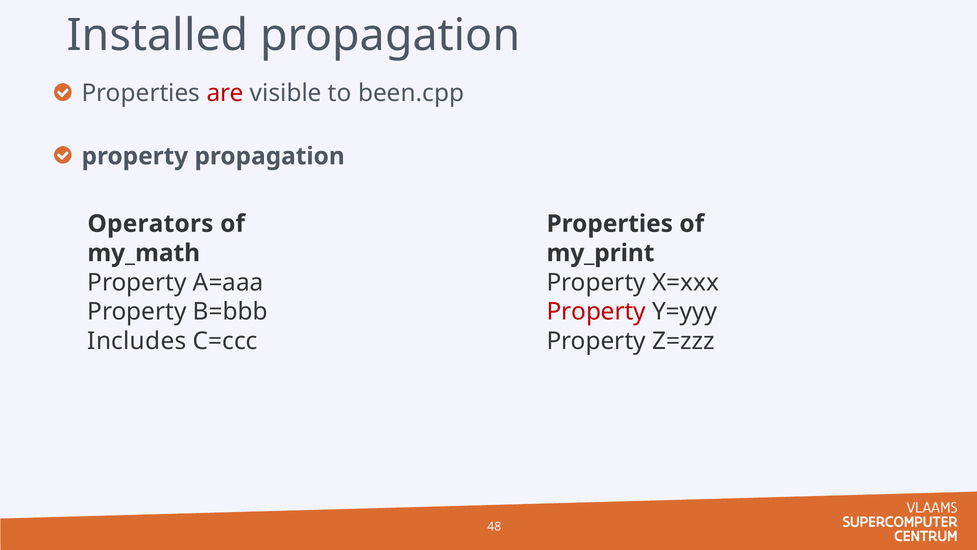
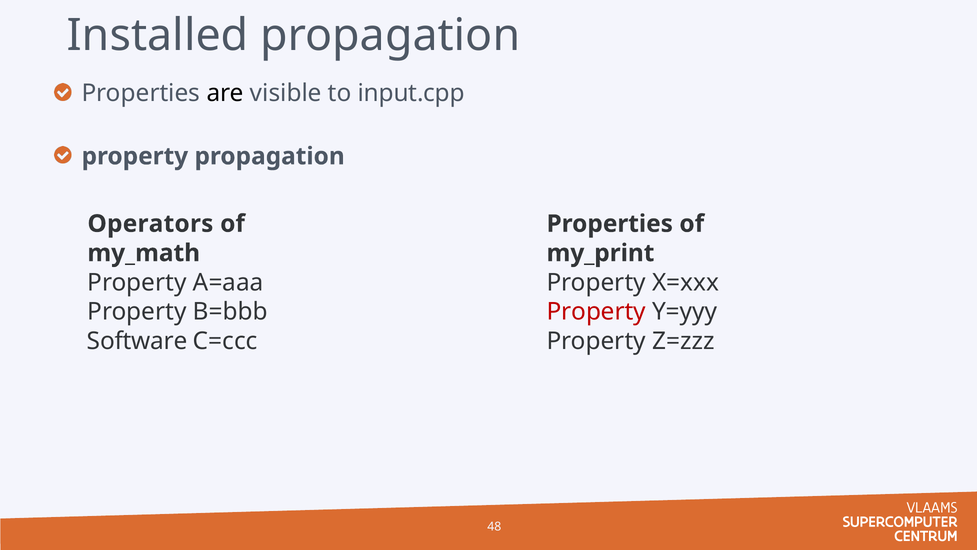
are colour: red -> black (225, 93)
been.cpp: been.cpp -> input.cpp (411, 93)
Includes: Includes -> Software (137, 341)
